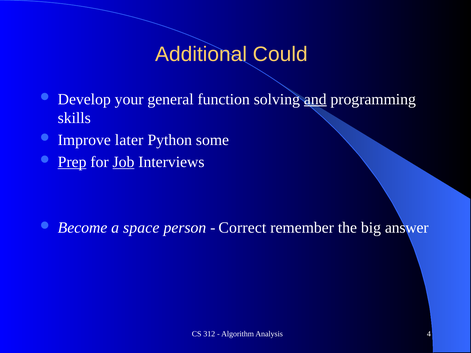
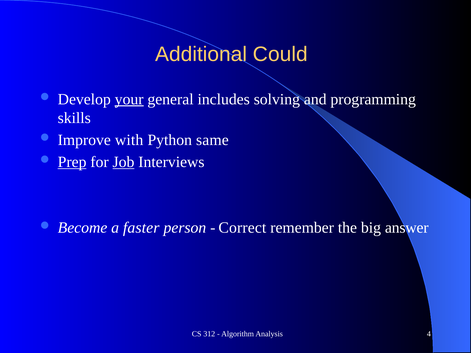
your underline: none -> present (129, 99)
function: function -> includes (224, 99)
and underline: present -> none (315, 99)
later: later -> with (129, 140)
some: some -> same (212, 140)
space: space -> faster (141, 228)
